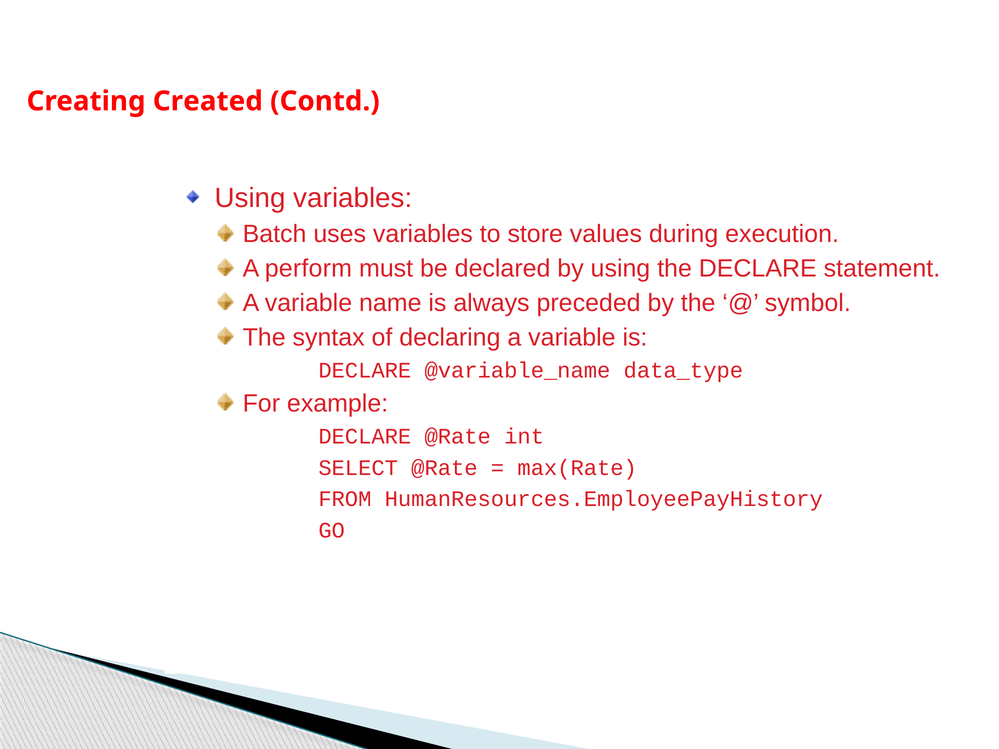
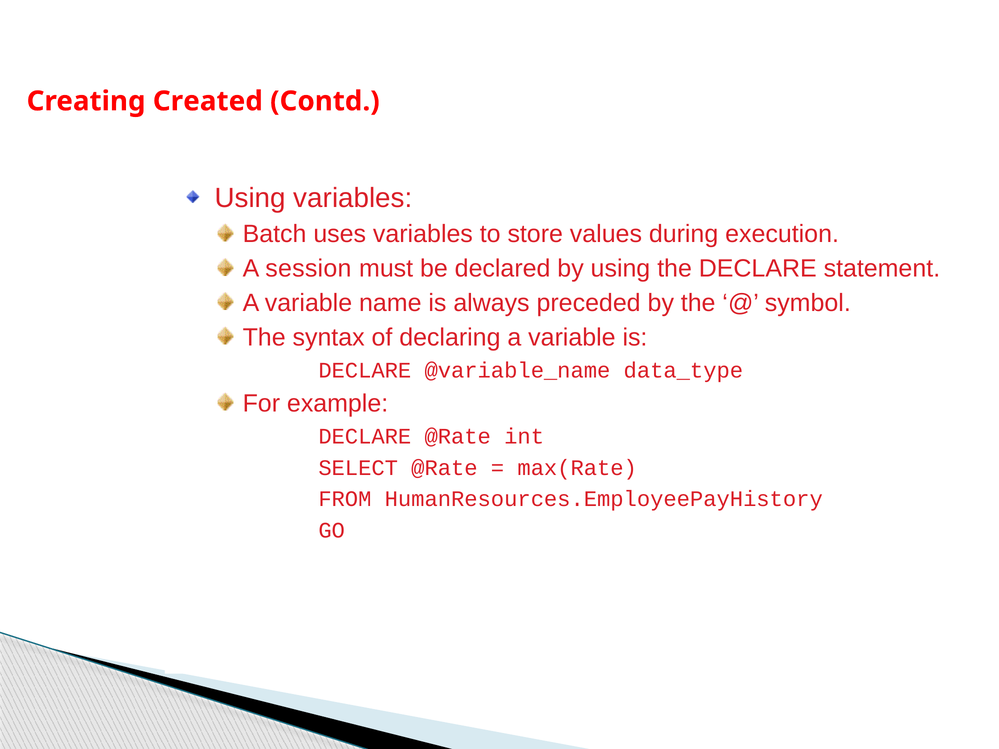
perform: perform -> session (308, 269)
